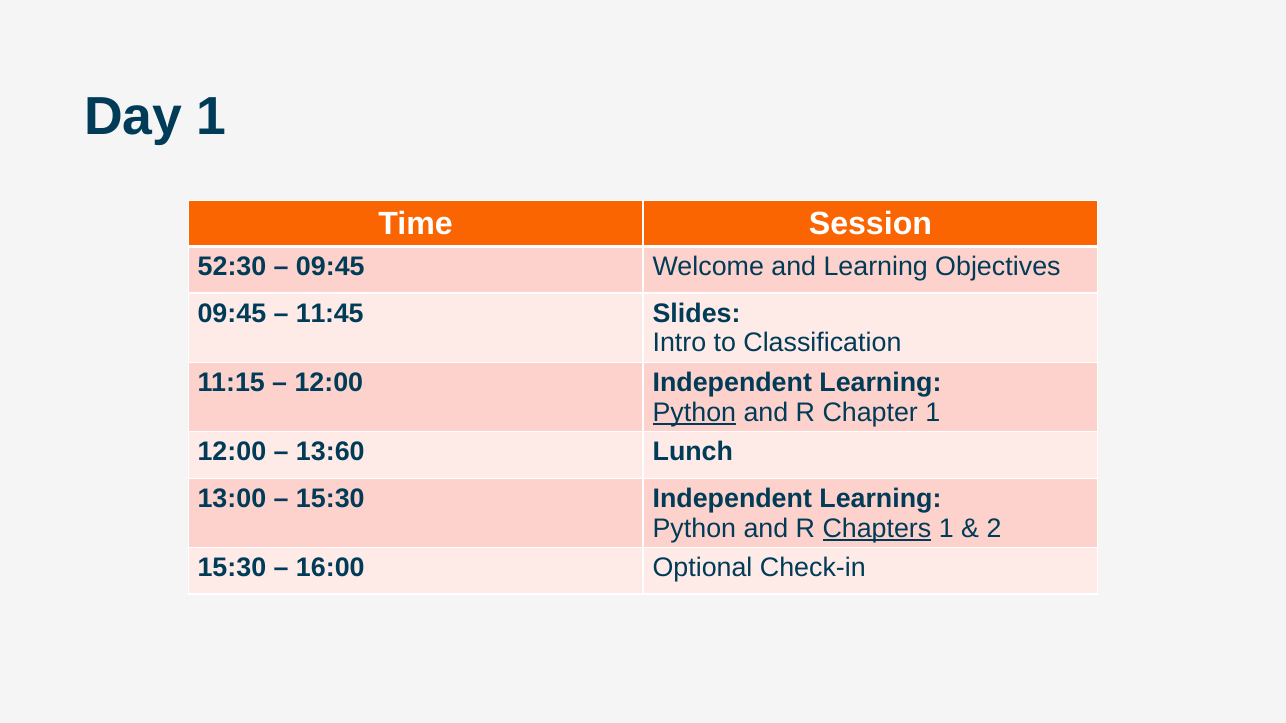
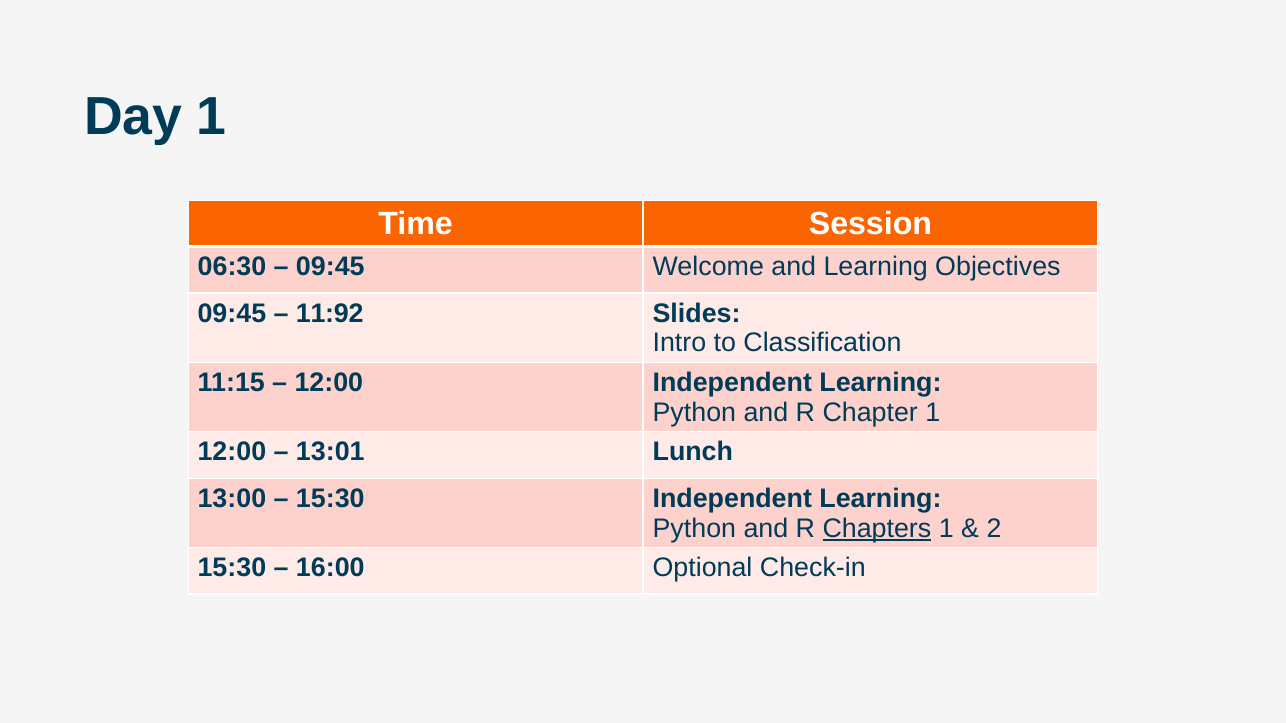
52:30: 52:30 -> 06:30 (232, 267)
11:45: 11:45 -> 11:92 (330, 313)
Python underline: present -> none (694, 413)
13:60: 13:60 -> 13:01 (330, 452)
